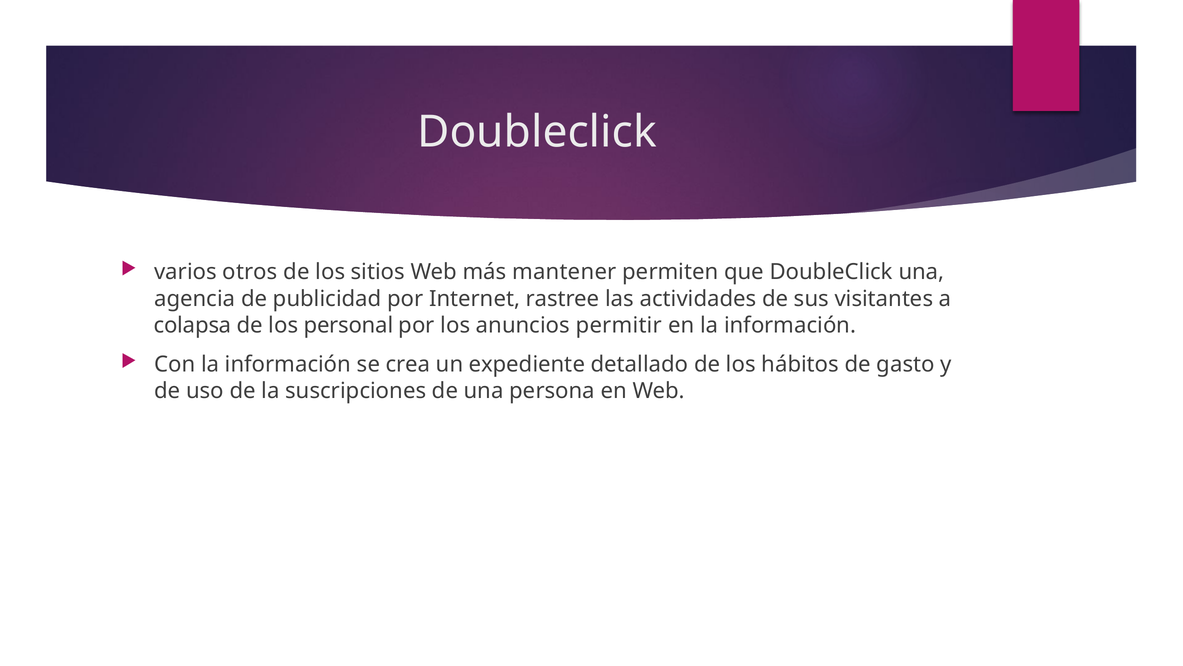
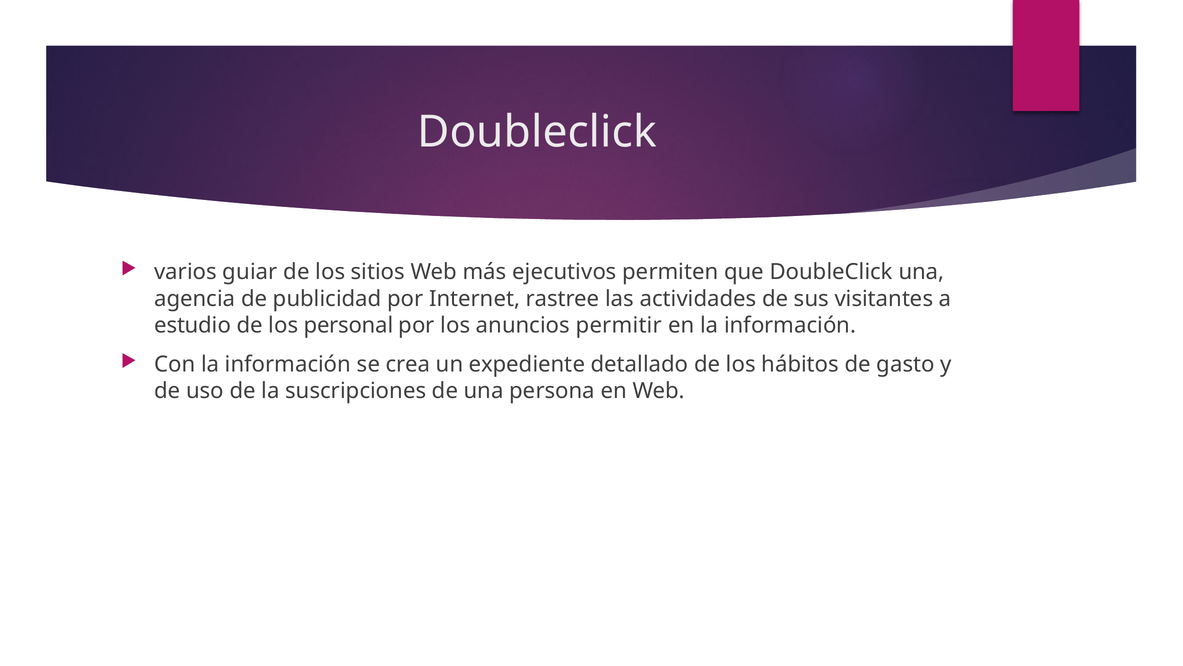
otros: otros -> guiar (250, 272)
mantener: mantener -> ejecutivos (564, 272)
colapsa: colapsa -> estudio (193, 325)
